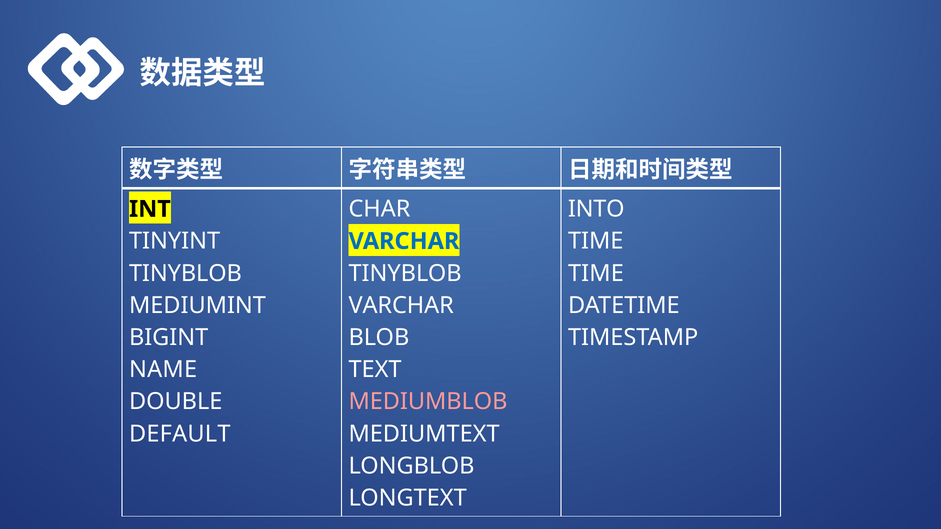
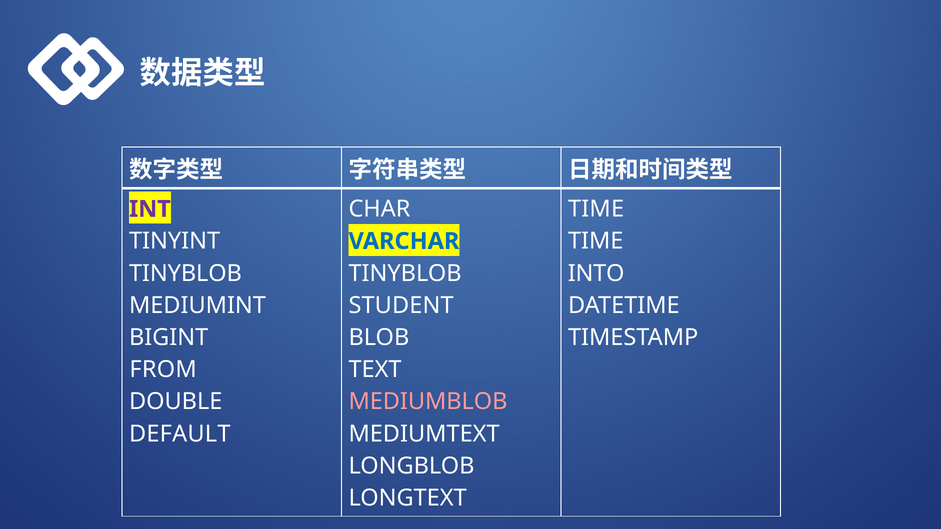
INTO: INTO -> TIME (596, 209)
INT colour: black -> purple (150, 209)
TIME: TIME -> INTO (596, 273)
VARCHAR: VARCHAR -> STUDENT (401, 306)
NAME: NAME -> FROM (163, 370)
